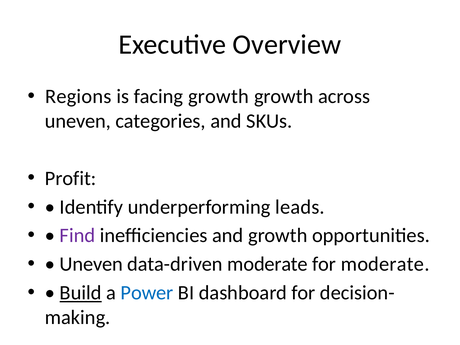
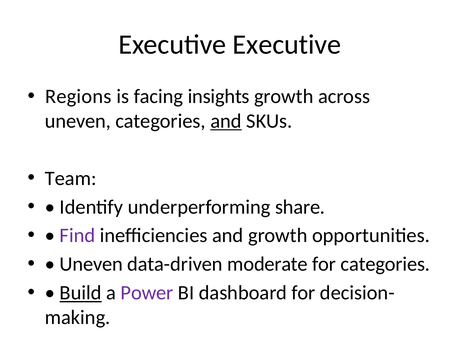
Executive Overview: Overview -> Executive (287, 45)
facing growth: growth -> insights (219, 96)
and underline: none -> present (226, 121)
Profit: Profit -> Team (71, 178)
leads: leads -> share (300, 207)
for moderate: moderate -> categories (385, 264)
Power colour: blue -> purple (147, 293)
